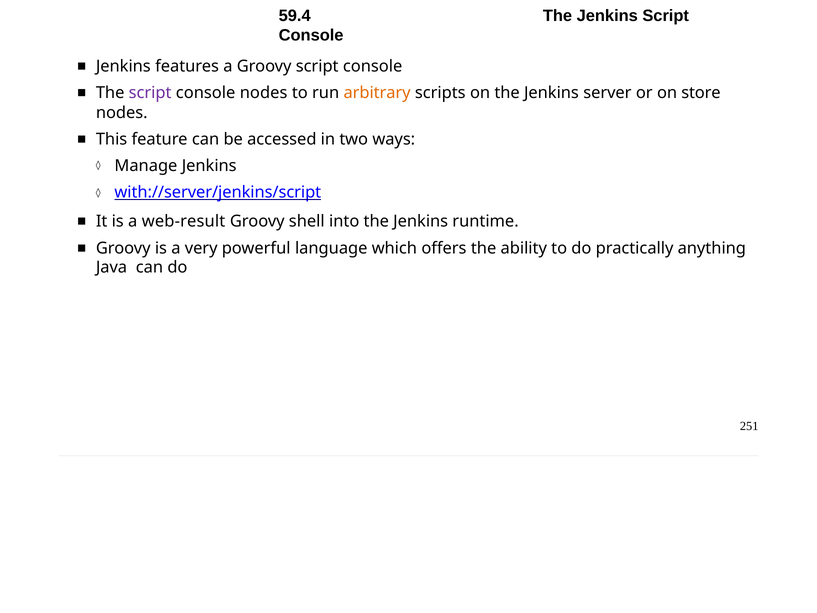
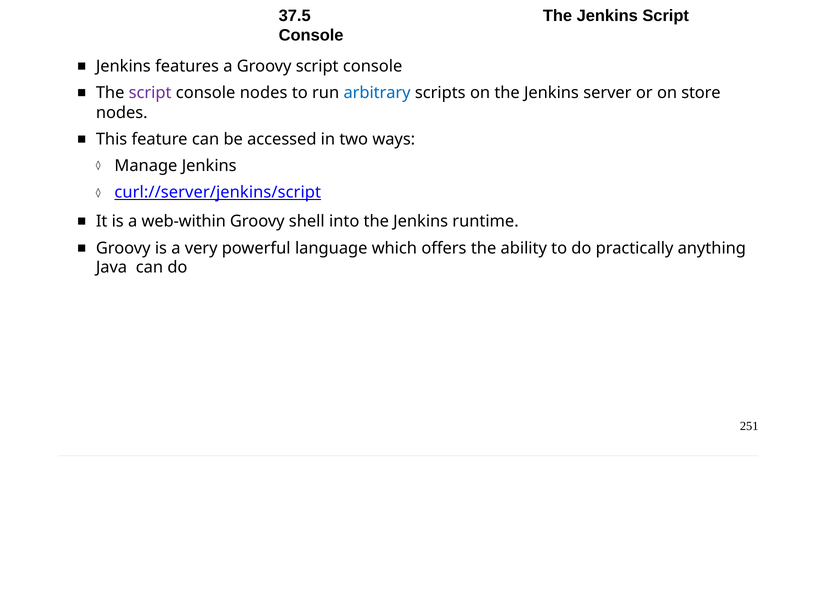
59.4: 59.4 -> 37.5 (295, 16)
arbitrary colour: orange -> blue (377, 93)
with://server/jenkins/script: with://server/jenkins/script -> curl://server/jenkins/script (218, 192)
web-result: web-result -> web-within (184, 221)
